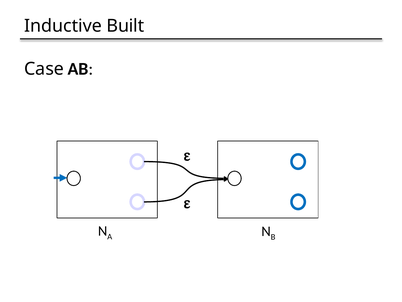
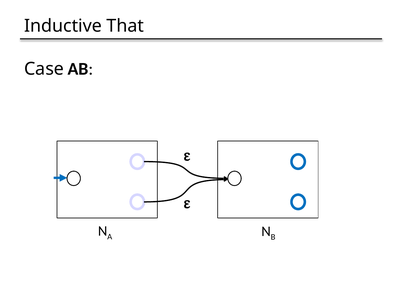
Built: Built -> That (125, 26)
